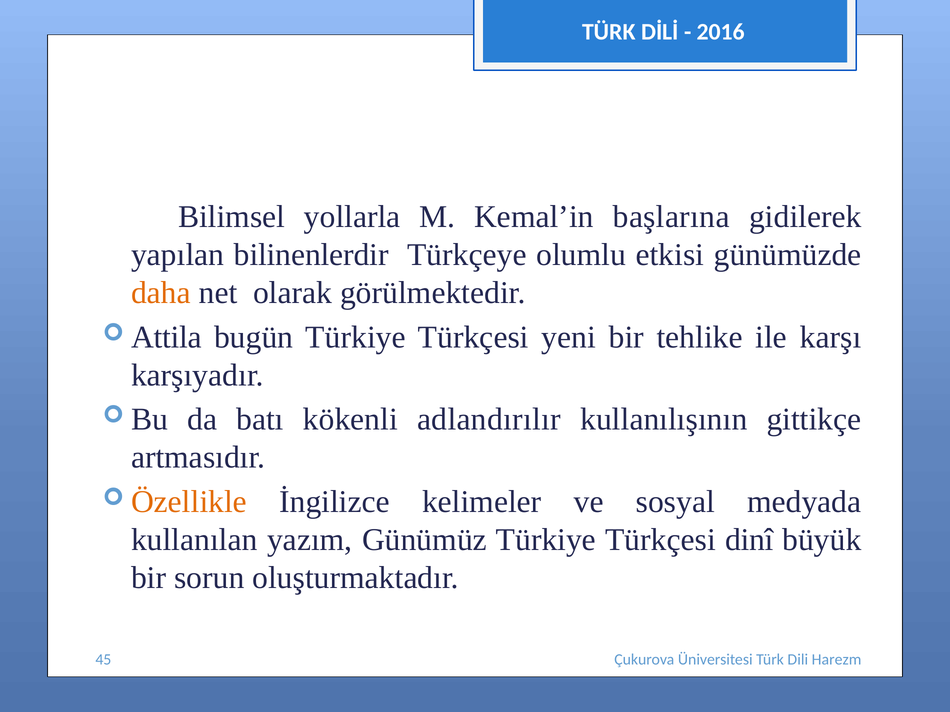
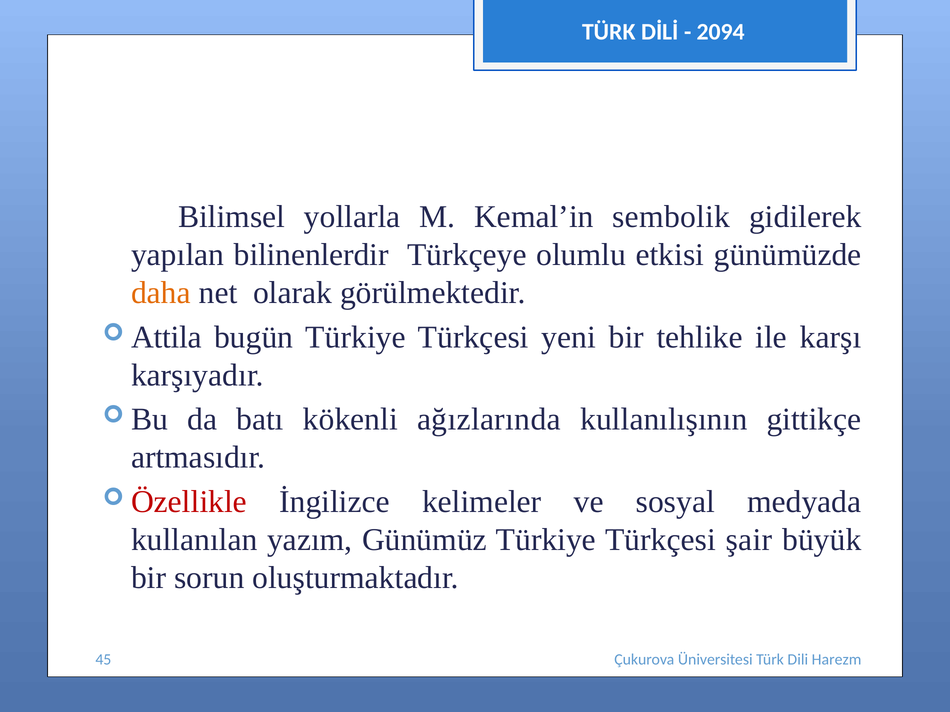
2016: 2016 -> 2094 (721, 32)
başlarına: başlarına -> sembolik (671, 217)
adlandırılır: adlandırılır -> ağızlarında (489, 420)
Özellikle colour: orange -> red (189, 502)
dinî: dinî -> şair (749, 540)
